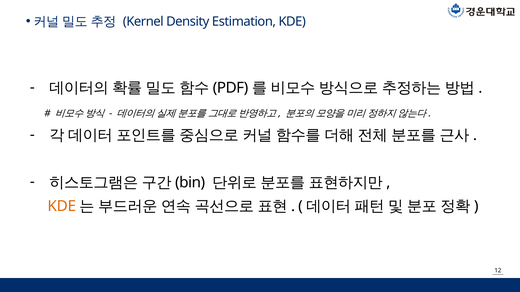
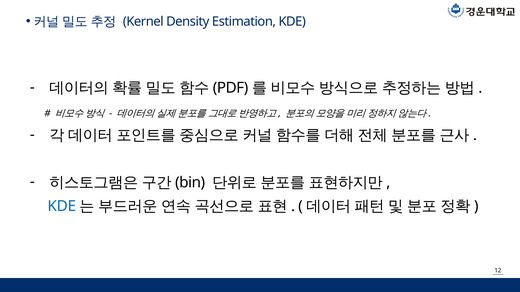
KDE colour: orange -> blue (62, 206)
